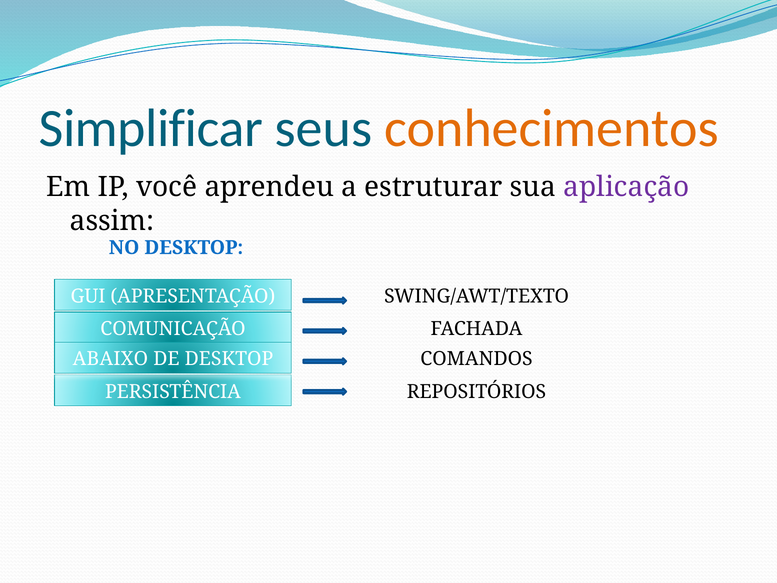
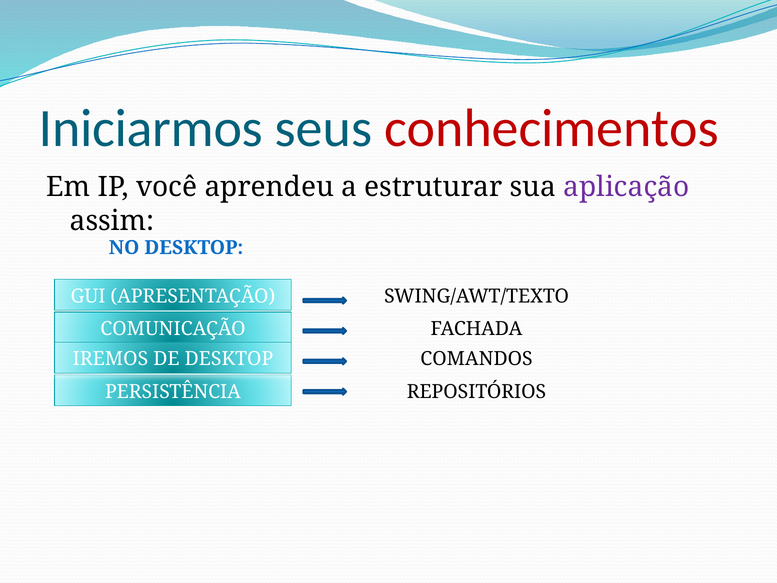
Simplificar: Simplificar -> Iniciarmos (151, 128)
conhecimentos colour: orange -> red (552, 128)
ABAIXO: ABAIXO -> IREMOS (111, 359)
